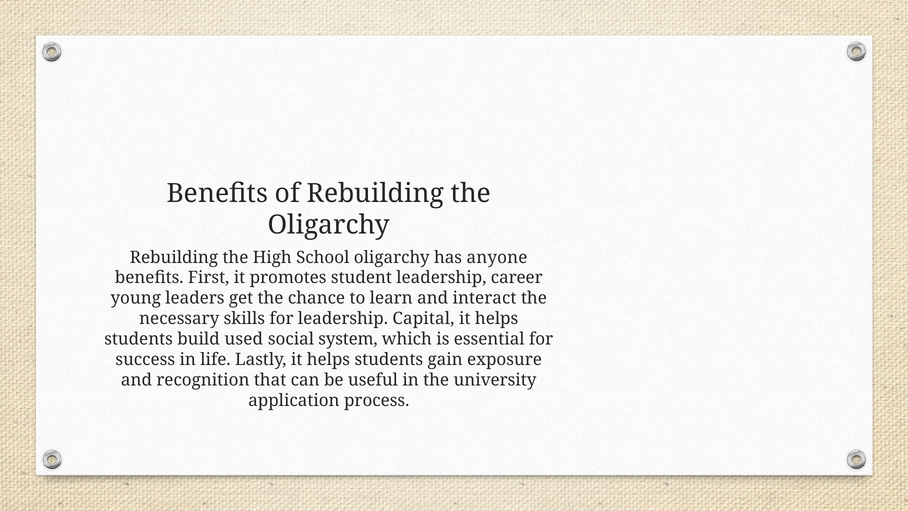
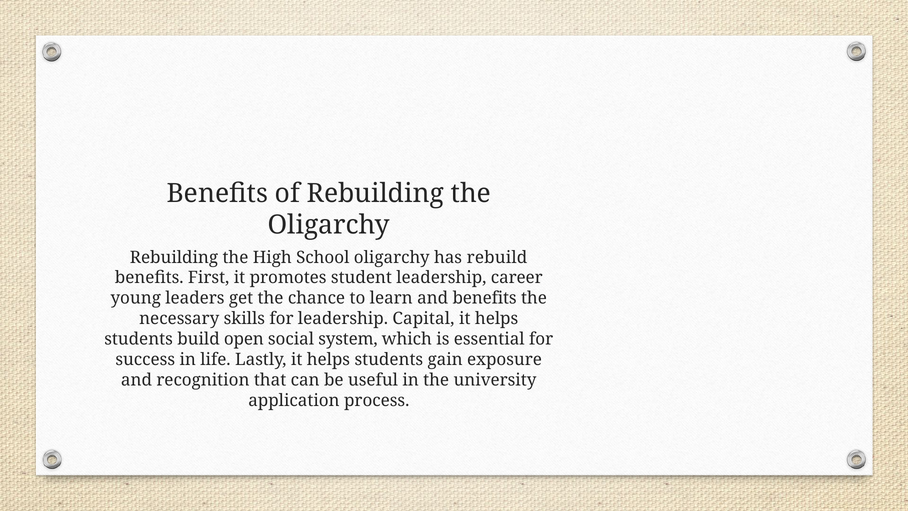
anyone: anyone -> rebuild (497, 257)
and interact: interact -> benefits (485, 298)
used: used -> open (244, 339)
